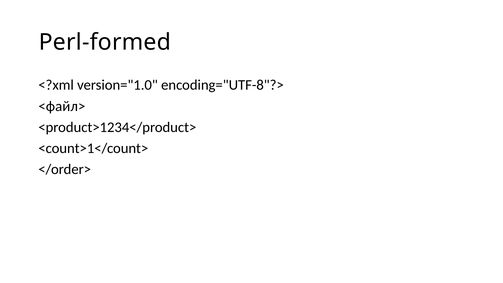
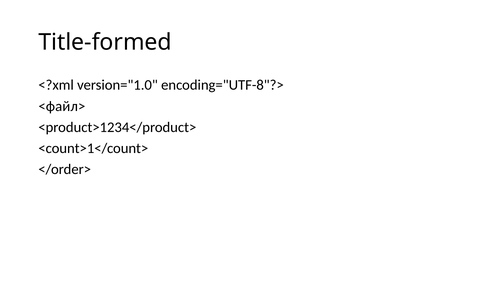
Perl-formed: Perl-formed -> Title-formed (105, 42)
